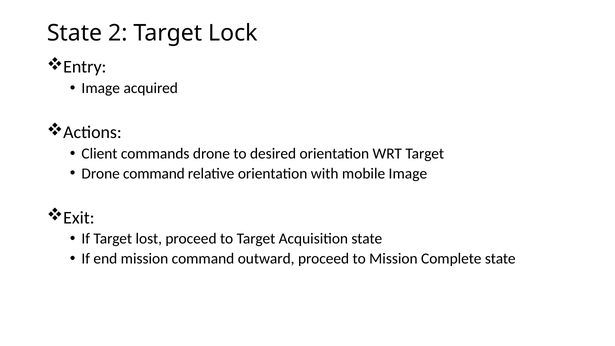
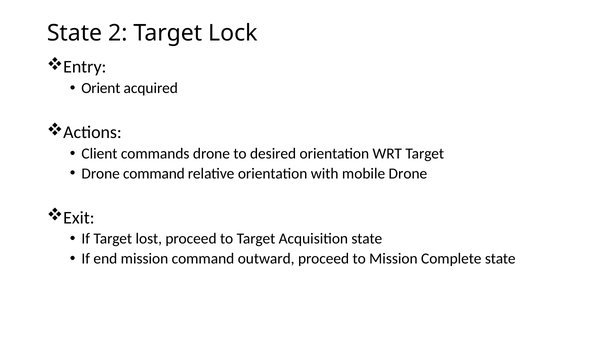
Image: Image -> Orient (101, 88)
mobile Image: Image -> Drone (408, 173)
